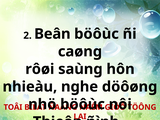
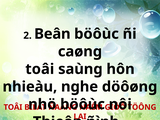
rôøi: rôøi -> toâi (40, 69)
